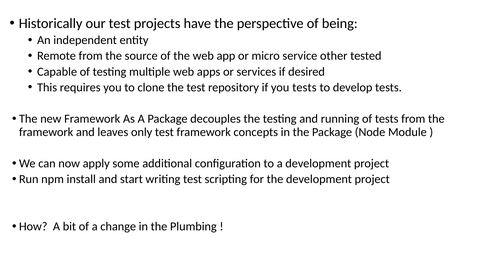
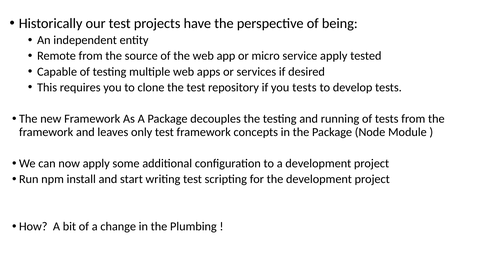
service other: other -> apply (334, 56)
